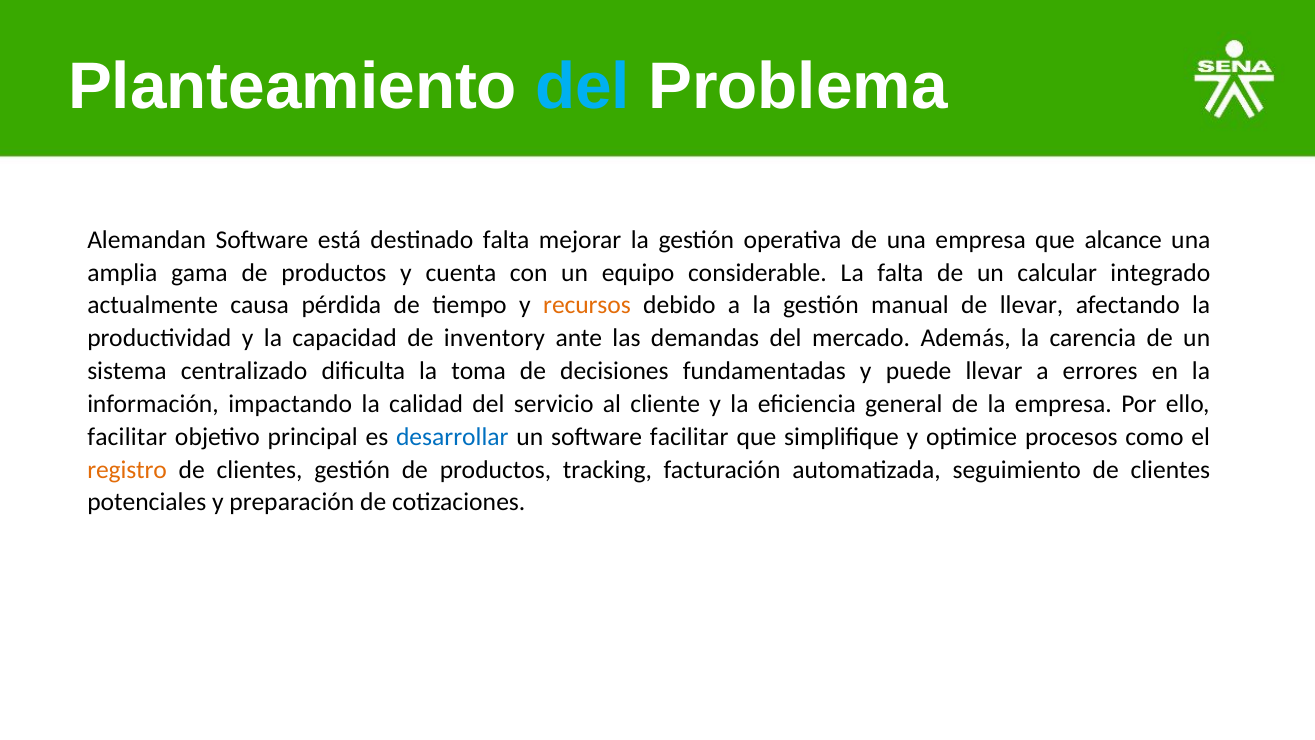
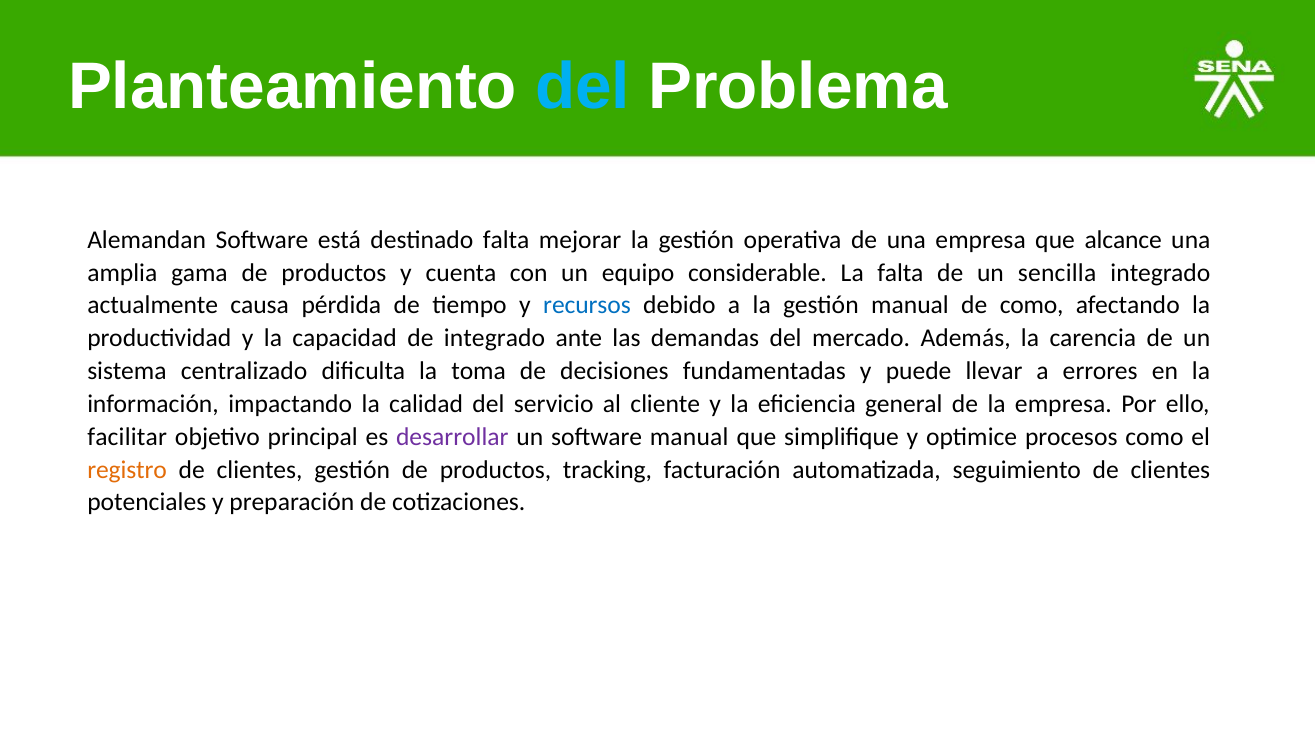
calcular: calcular -> sencilla (1057, 272)
recursos colour: orange -> blue (587, 305)
de llevar: llevar -> como (1032, 305)
de inventory: inventory -> integrado (495, 338)
desarrollar colour: blue -> purple (452, 437)
software facilitar: facilitar -> manual (689, 437)
